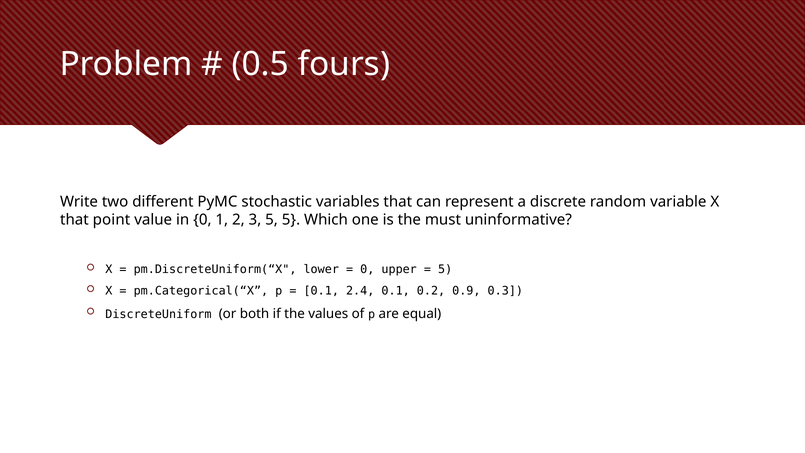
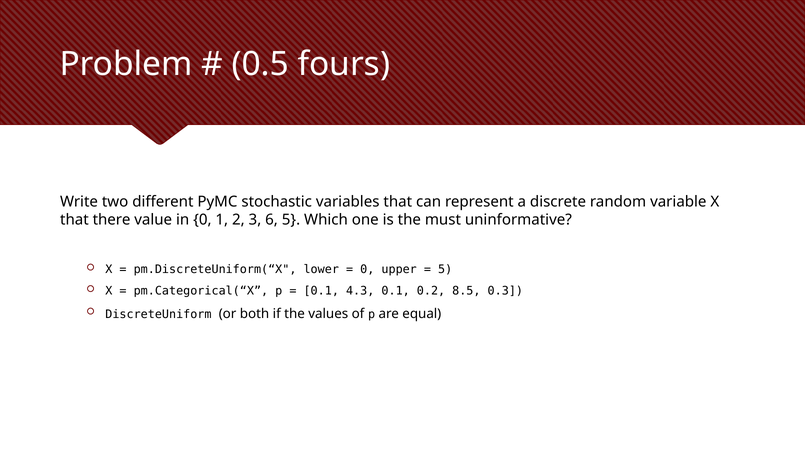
point: point -> there (112, 220)
3 5: 5 -> 6 (272, 220)
2.4: 2.4 -> 4.3 (360, 291)
0.9: 0.9 -> 8.5 (466, 291)
